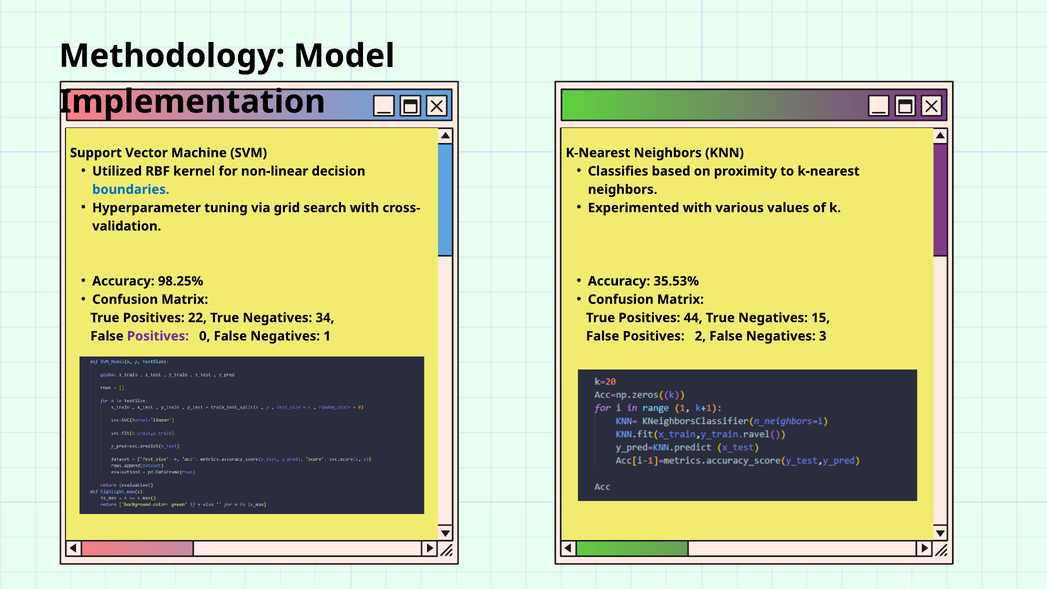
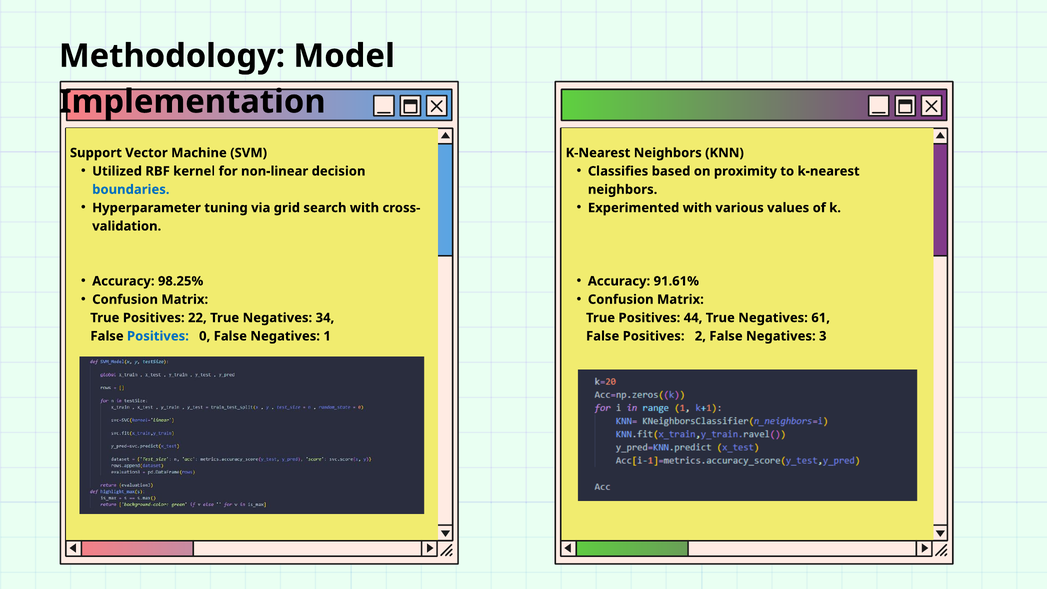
35.53%: 35.53% -> 91.61% (676, 281)
15: 15 -> 61 (821, 318)
Positives colour: purple -> blue (158, 336)
